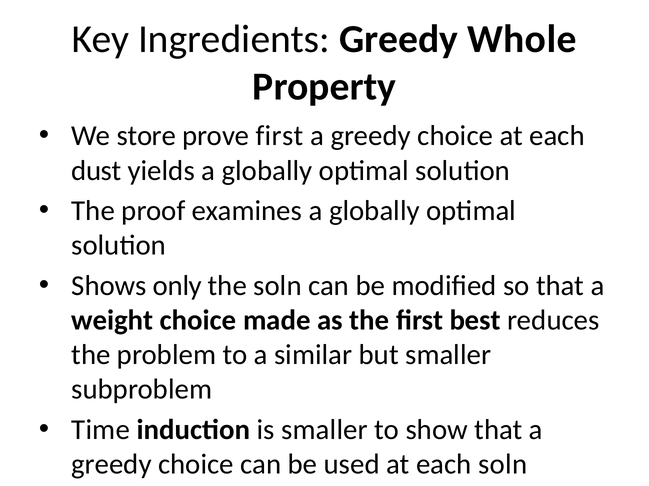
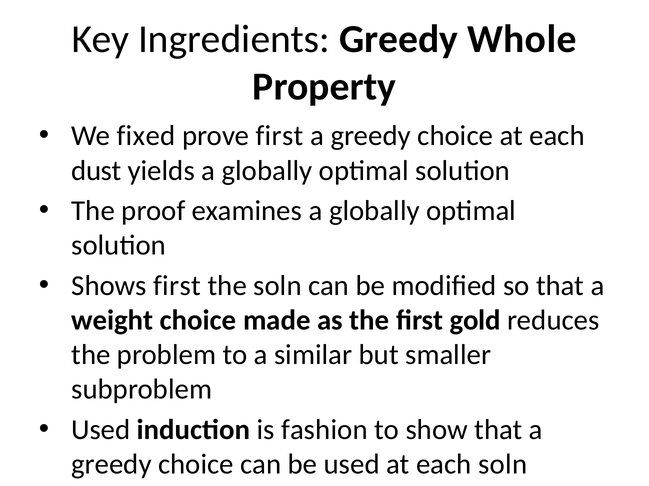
store: store -> fixed (146, 136)
Shows only: only -> first (177, 286)
best: best -> gold (475, 321)
Time: Time -> Used (101, 430)
is smaller: smaller -> fashion (324, 430)
